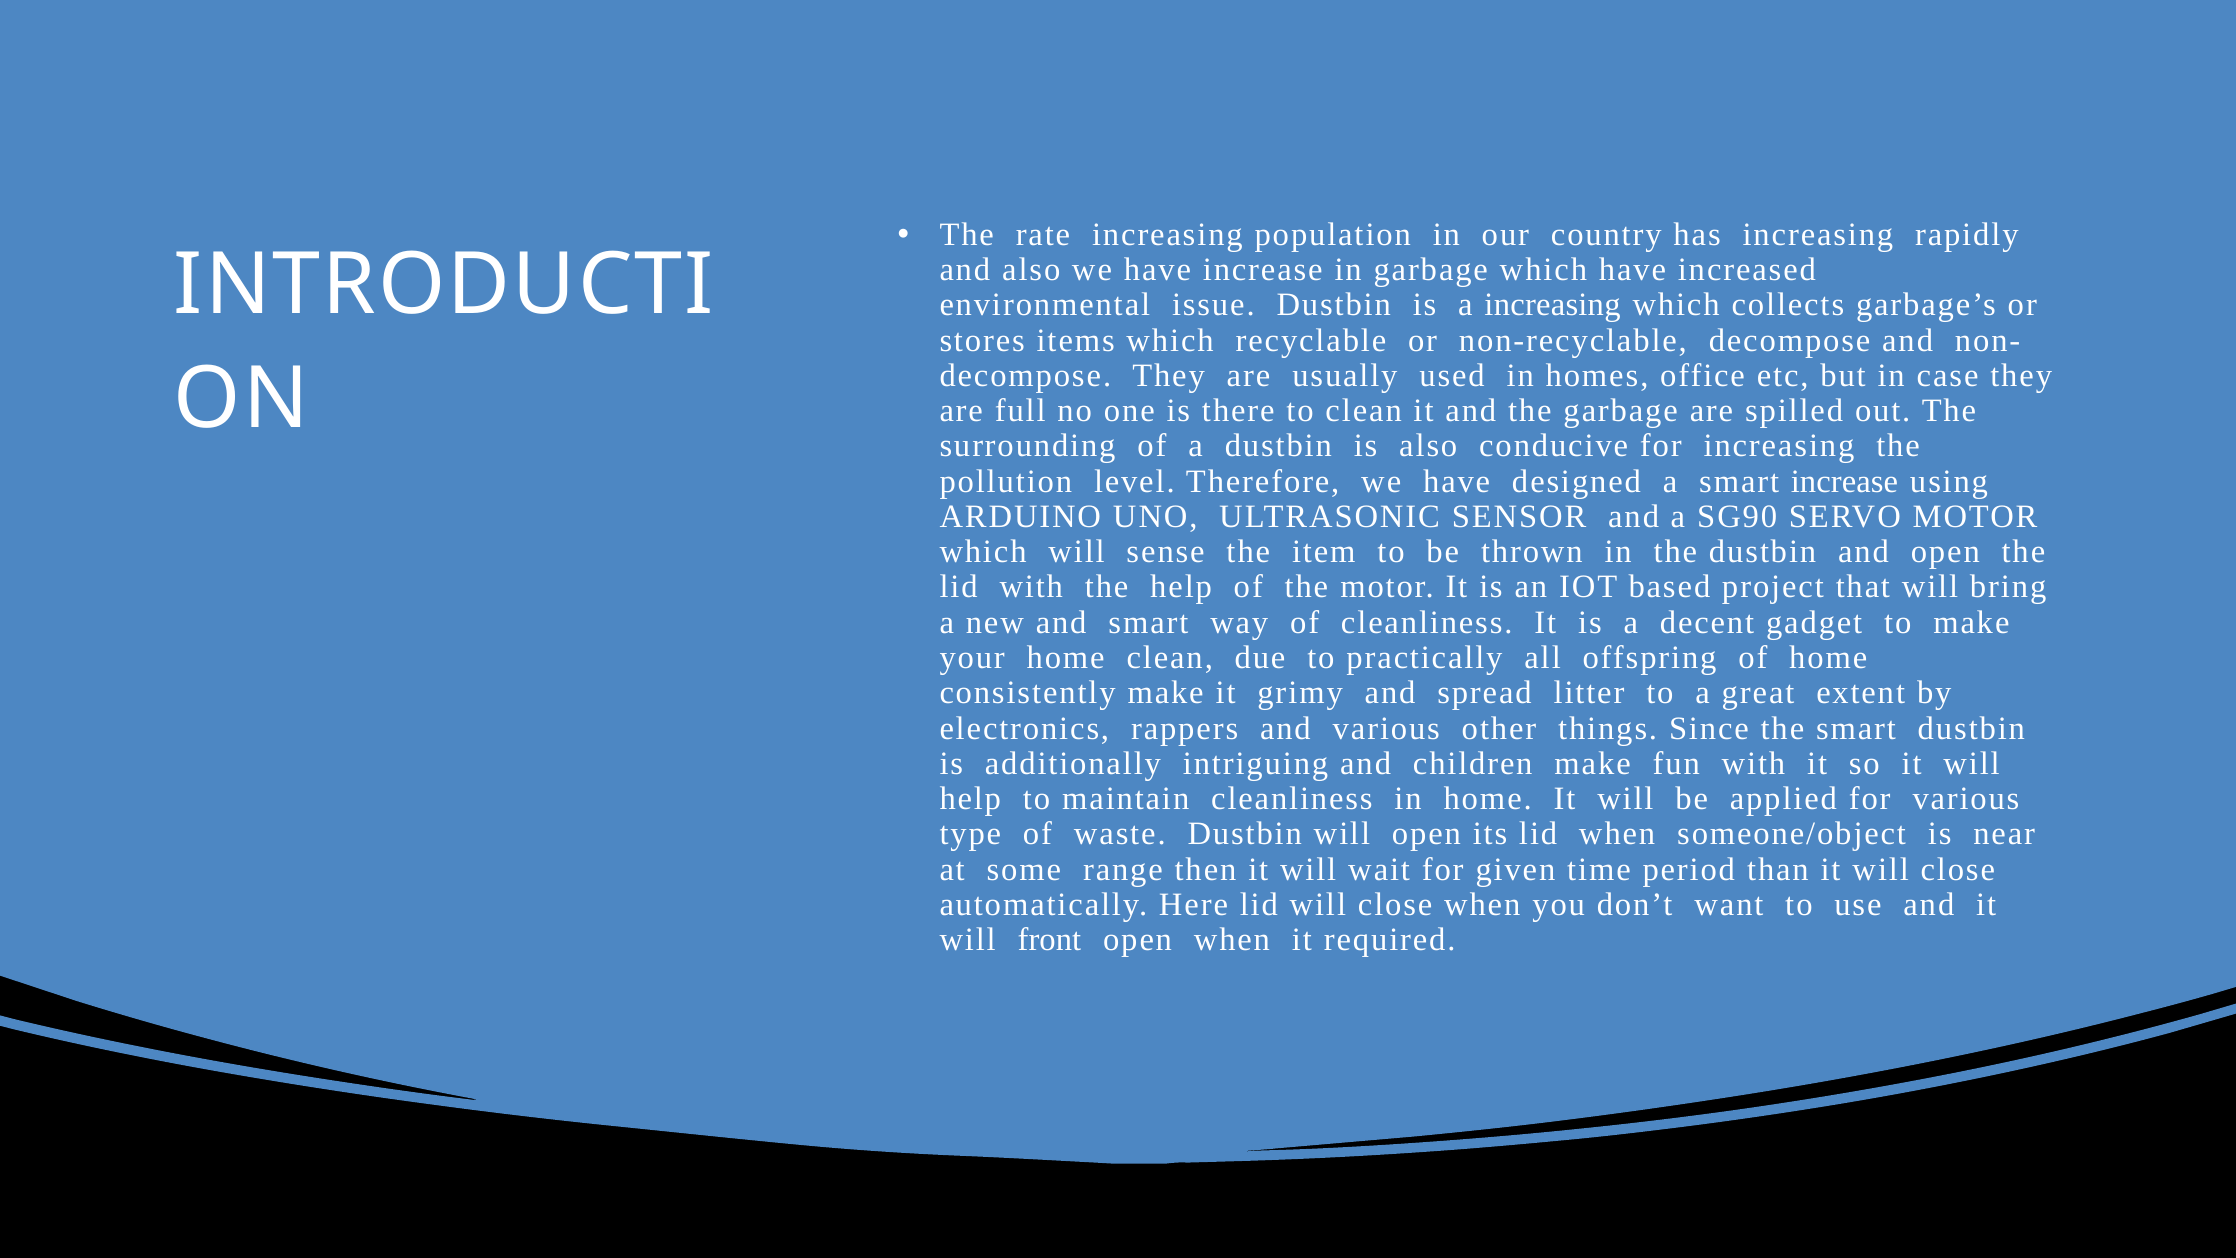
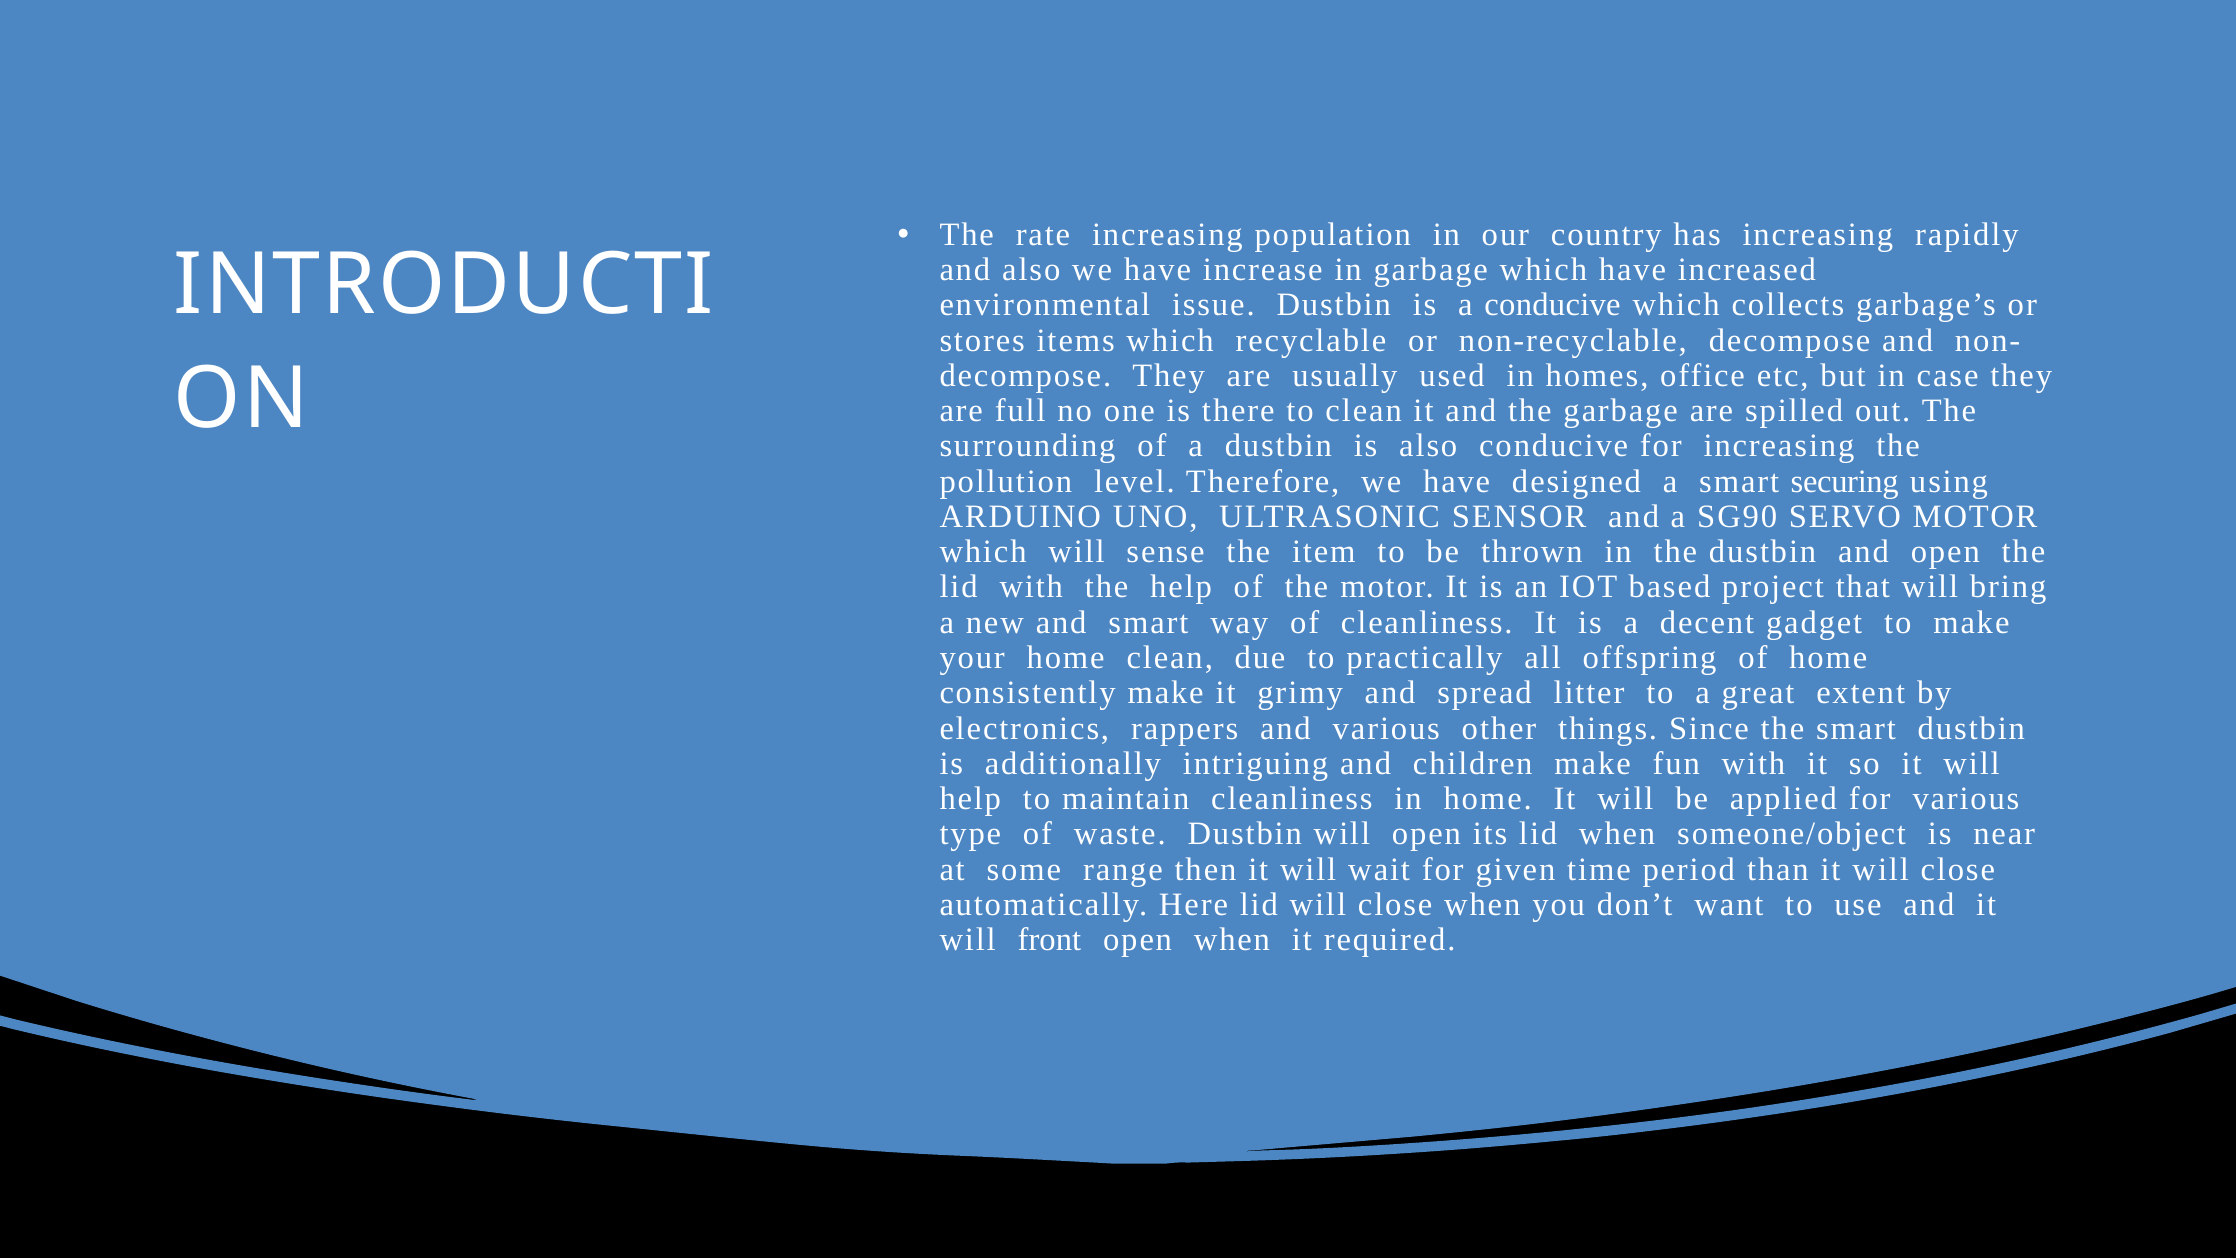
a increasing: increasing -> conducive (1553, 305)
smart increase: increase -> securing (1845, 481)
